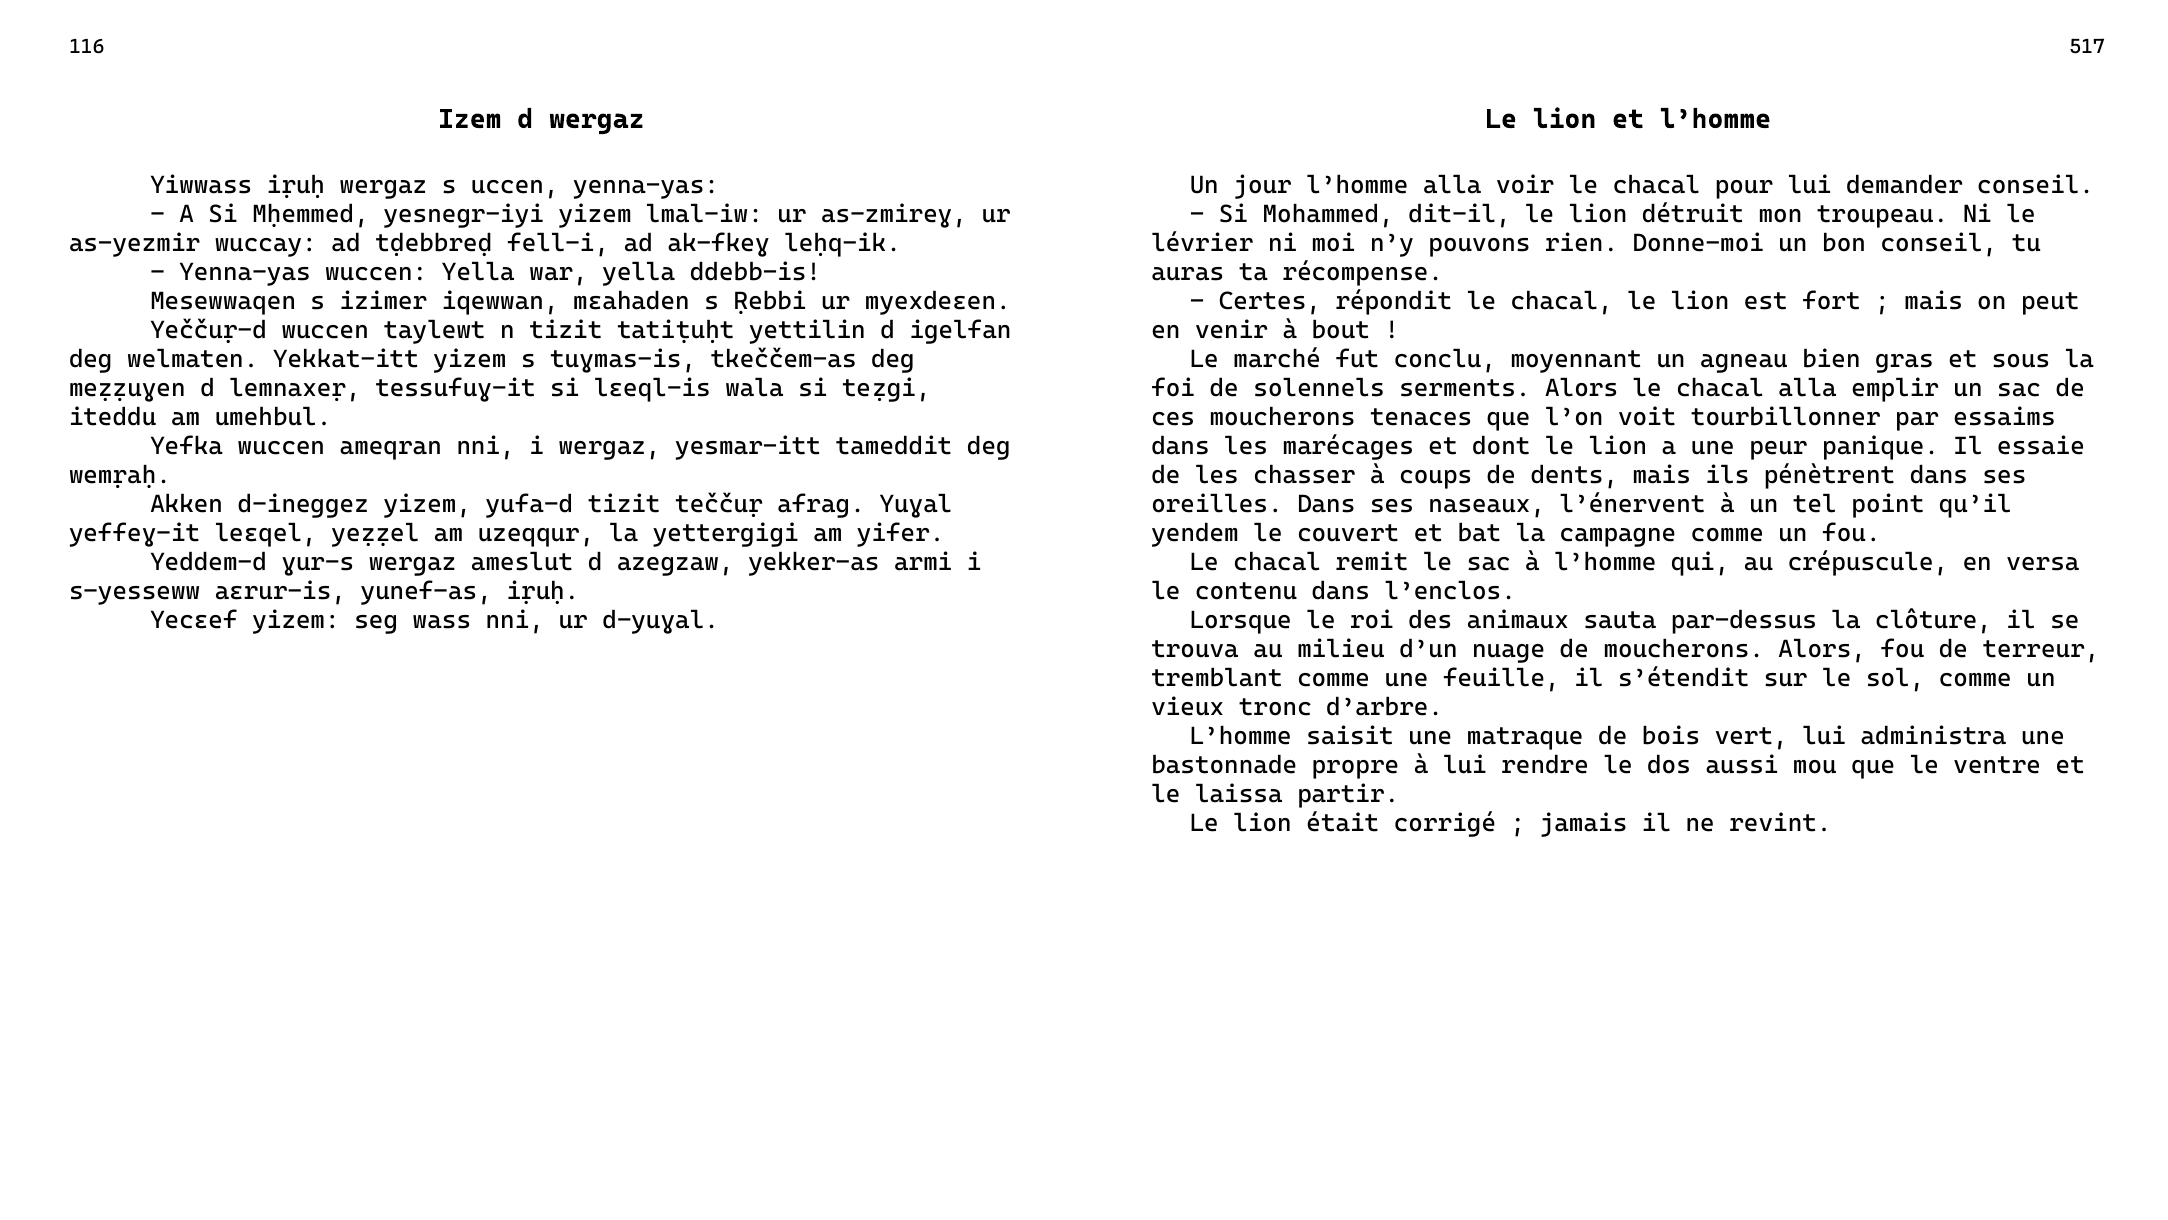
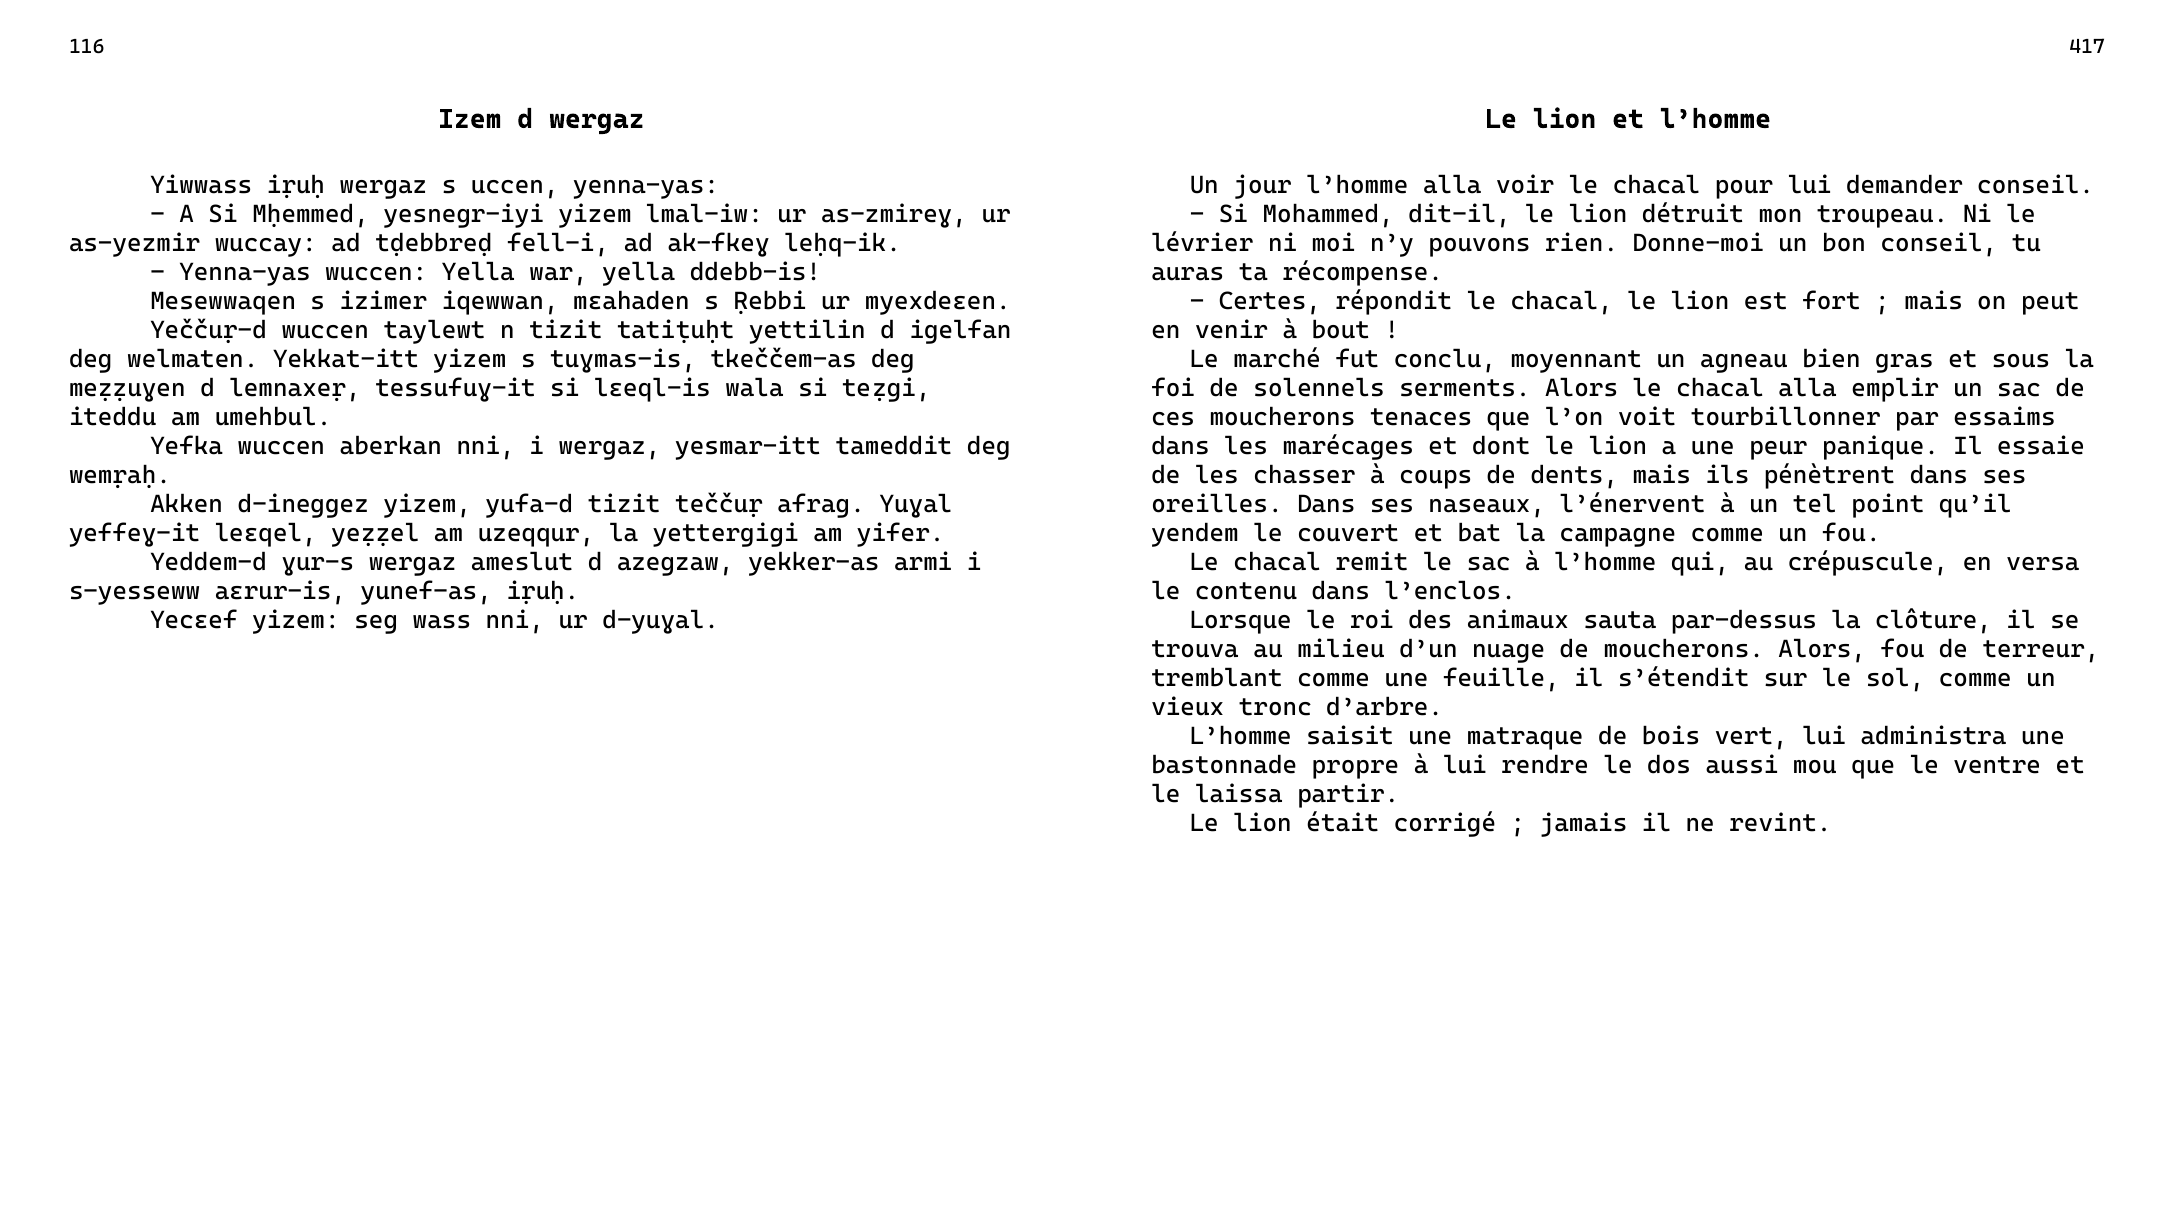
517: 517 -> 417 (2087, 47)
ameqran: ameqran -> aberkan (391, 446)
